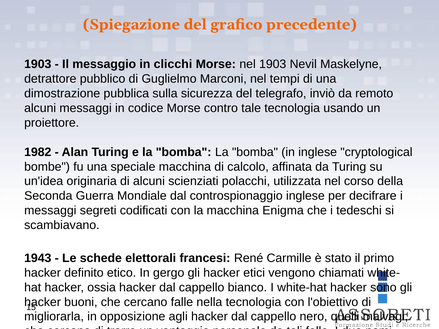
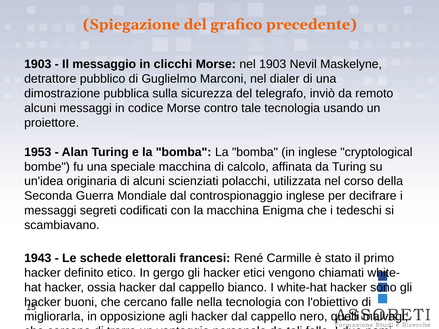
tempi: tempi -> dialer (285, 79)
1982: 1982 -> 1953 (38, 152)
